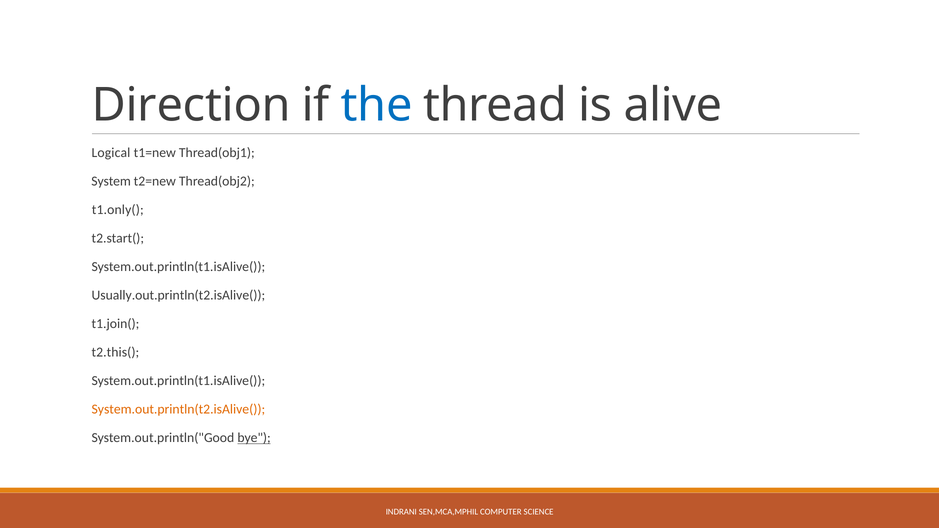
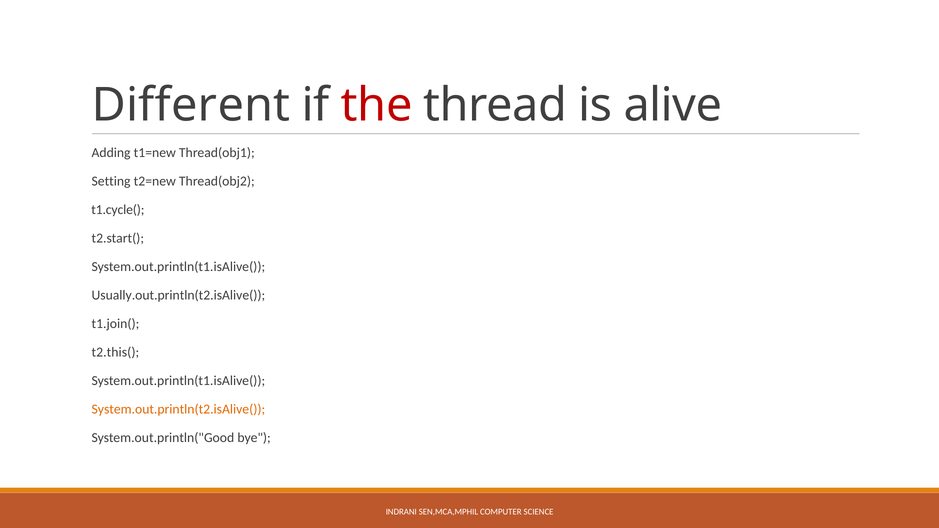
Direction: Direction -> Different (191, 105)
the colour: blue -> red (377, 105)
Logical: Logical -> Adding (111, 153)
System: System -> Setting (111, 181)
t1.only(: t1.only( -> t1.cycle( (118, 210)
bye underline: present -> none (254, 438)
